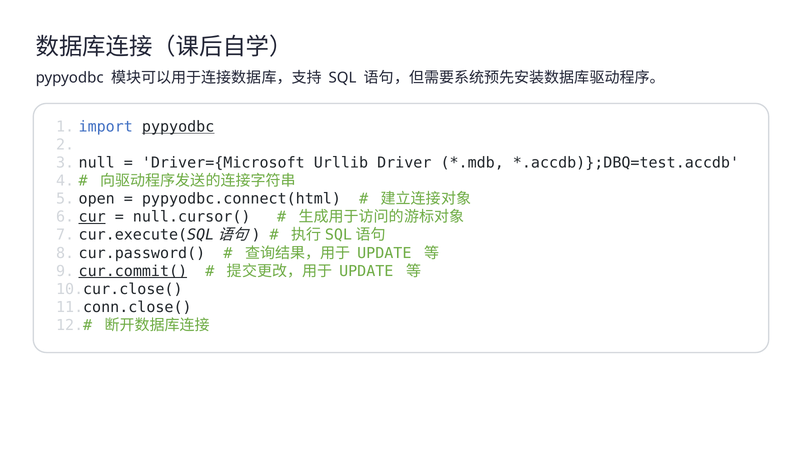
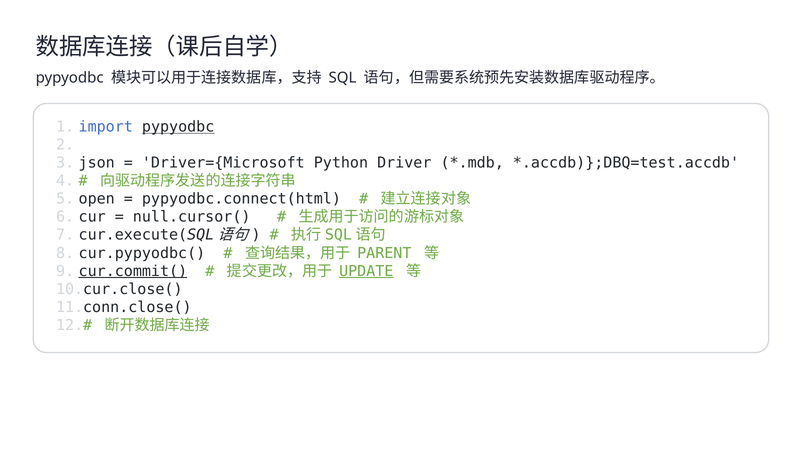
null: null -> json (97, 163)
Urllib: Urllib -> Python (341, 163)
cur underline: present -> none (92, 217)
cur.password(: cur.password( -> cur.pypyodbc( (142, 253)
UPDATE: UPDATE -> PARENT (384, 253)
UPDATE underline: none -> present (366, 271)
